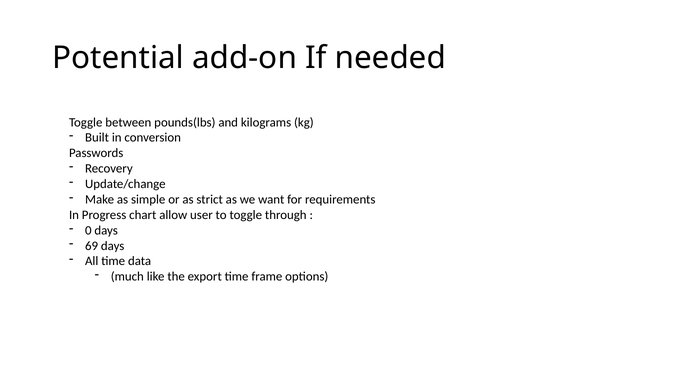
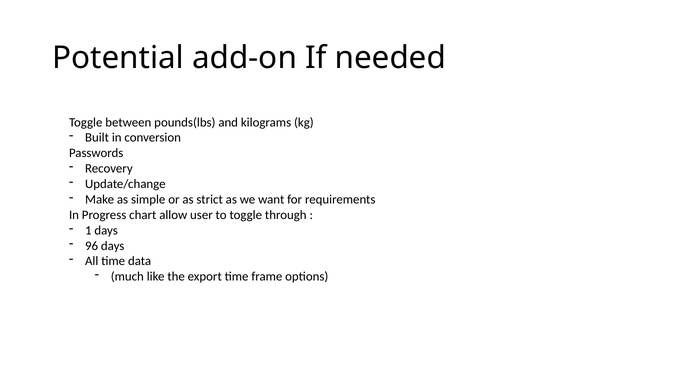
0: 0 -> 1 (88, 230)
69: 69 -> 96 (92, 246)
